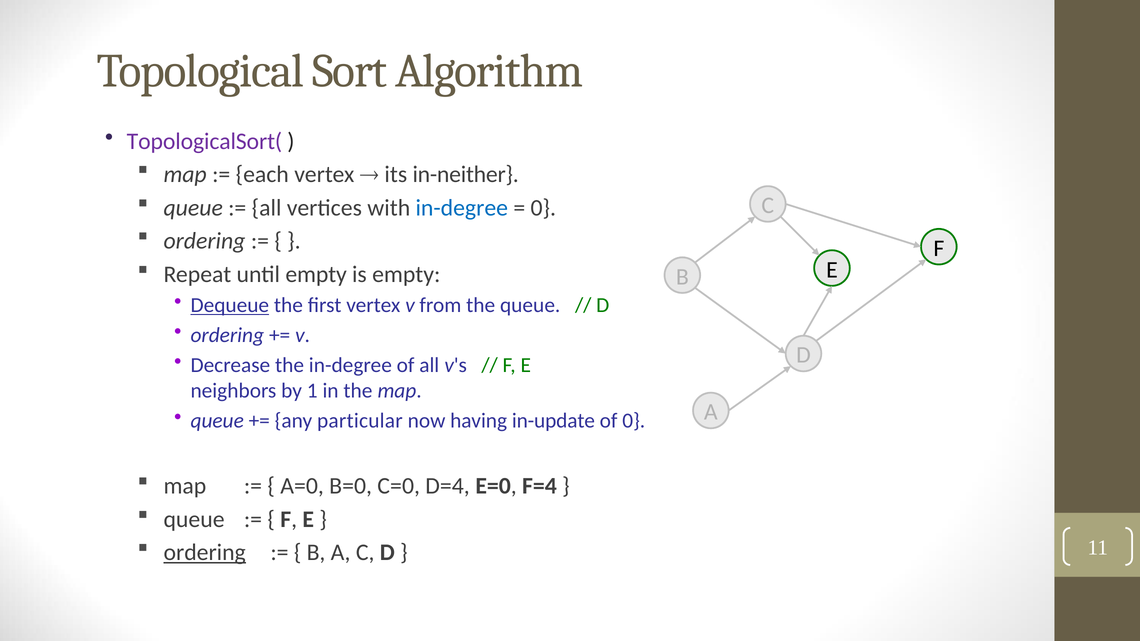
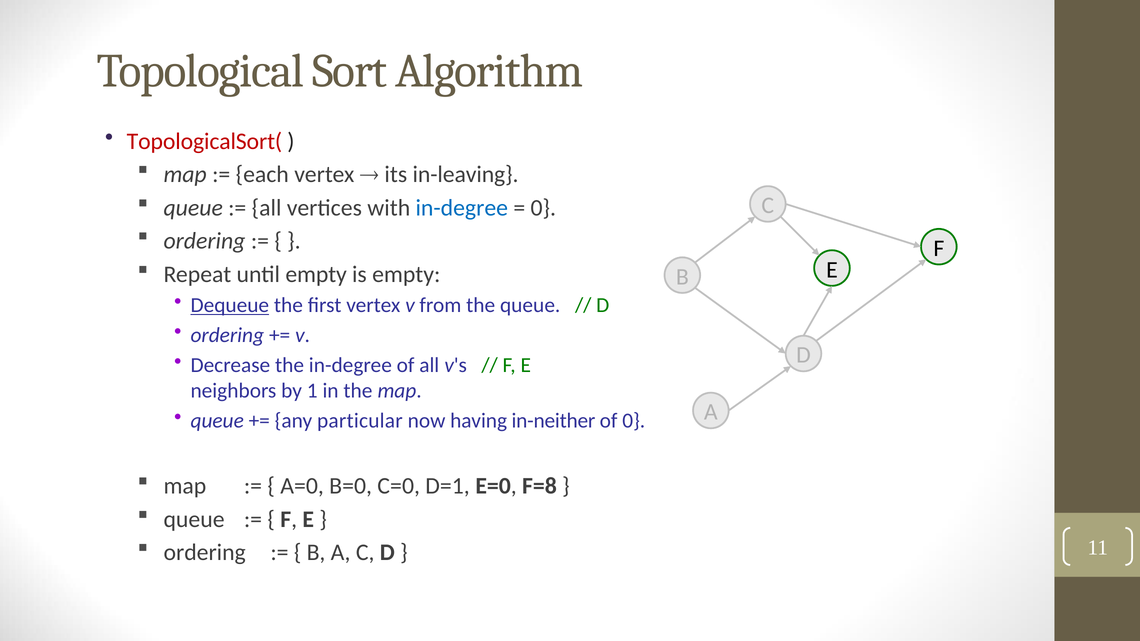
TopologicalSort( colour: purple -> red (204, 141)
in-neither: in-neither -> in-leaving (466, 175)
in-update: in-update -> in-neither (553, 421)
D=4: D=4 -> D=1 (448, 486)
F=4: F=4 -> F=8 (539, 486)
ordering underline: present -> none (205, 553)
